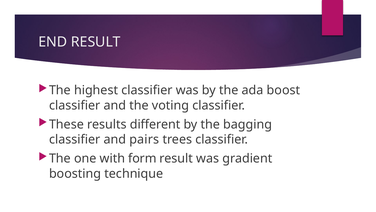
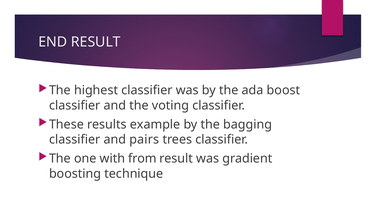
different: different -> example (155, 124)
form: form -> from (142, 158)
